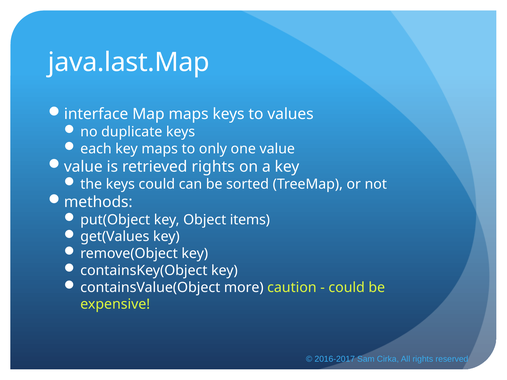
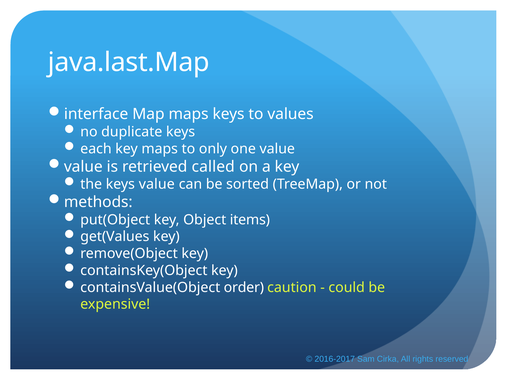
retrieved rights: rights -> called (213, 167)
keys could: could -> value (157, 184)
more: more -> order (244, 288)
